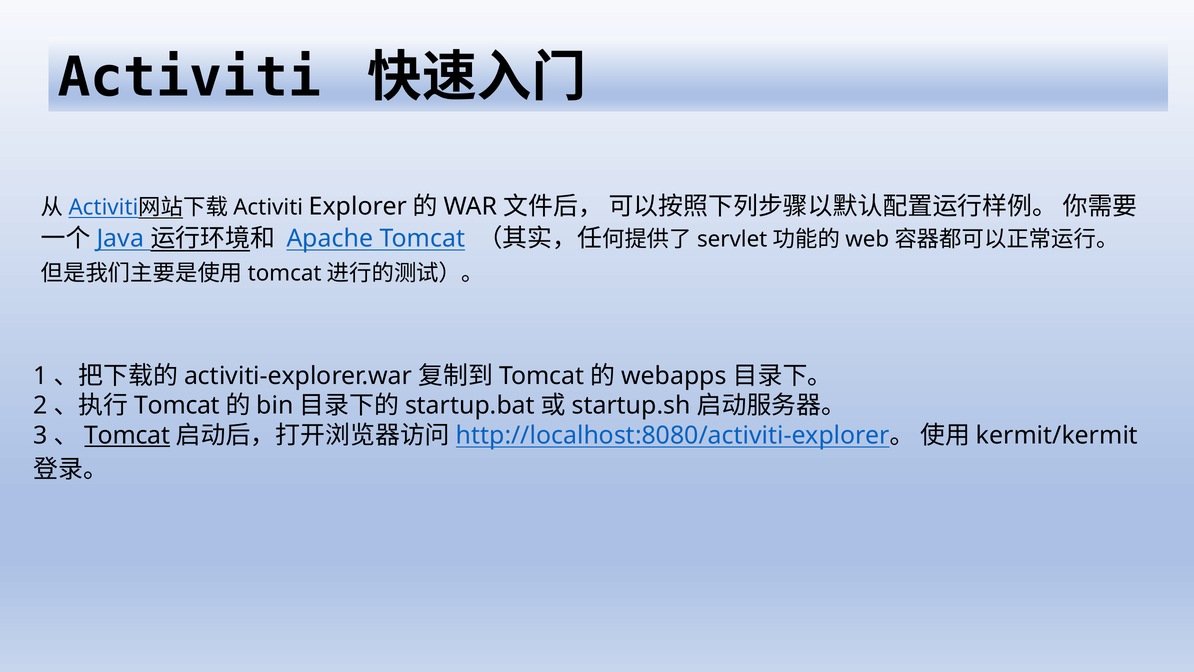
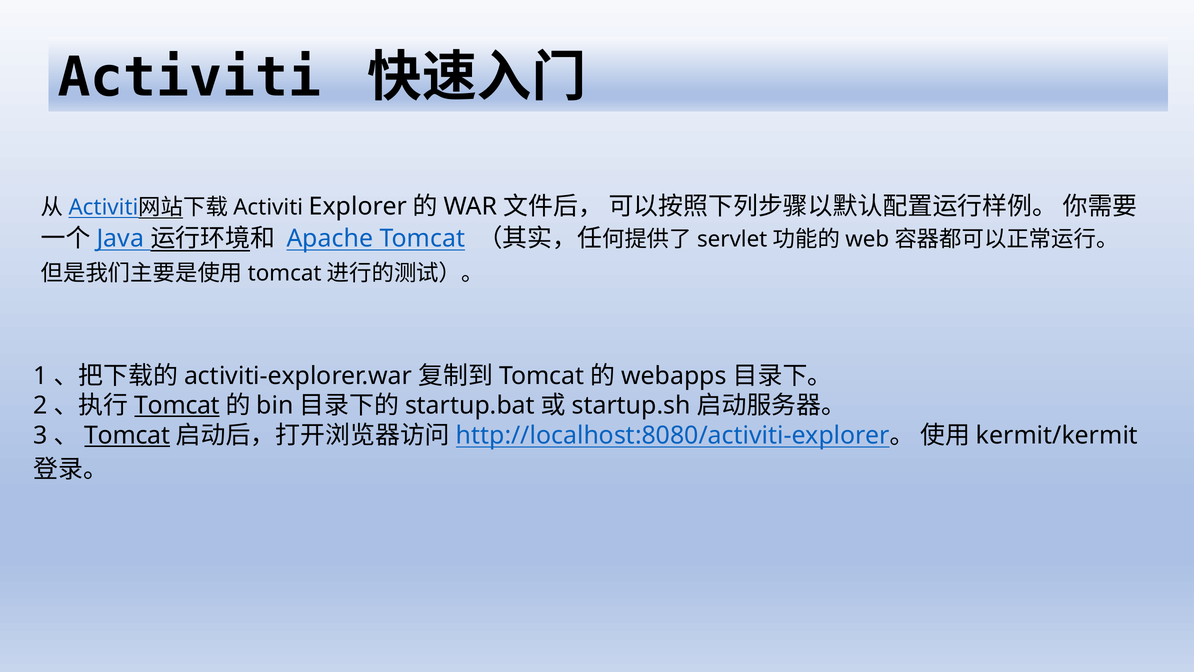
Tomcat underline: none -> present (177, 406)
